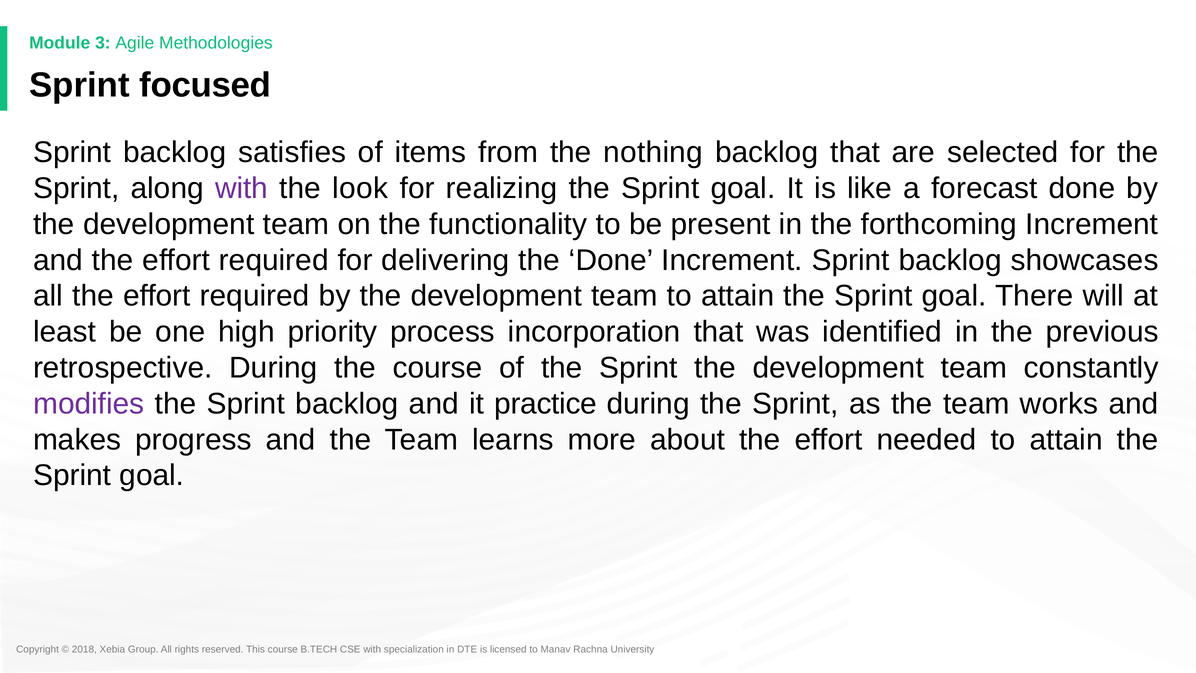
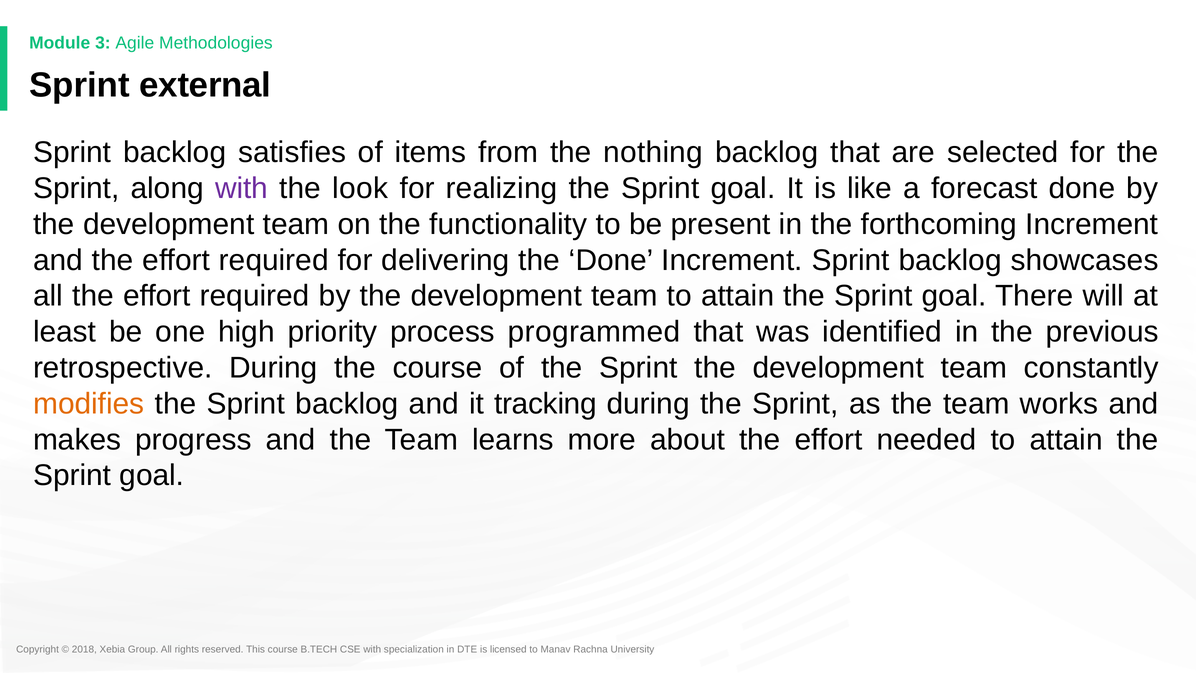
focused: focused -> external (205, 85)
incorporation: incorporation -> programmed (594, 332)
modifies colour: purple -> orange (89, 404)
practice: practice -> tracking (546, 404)
